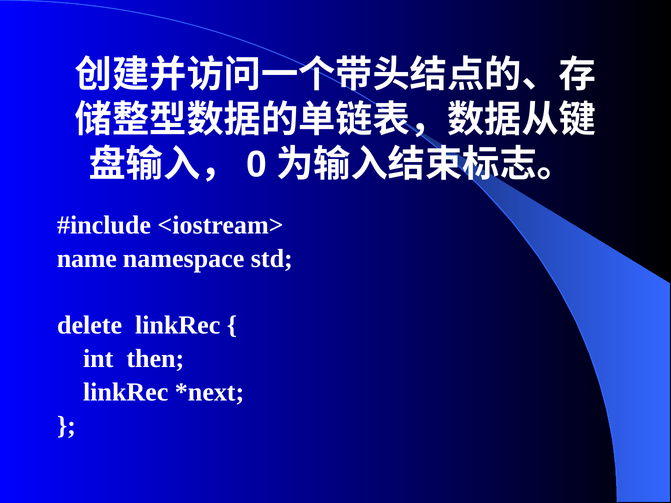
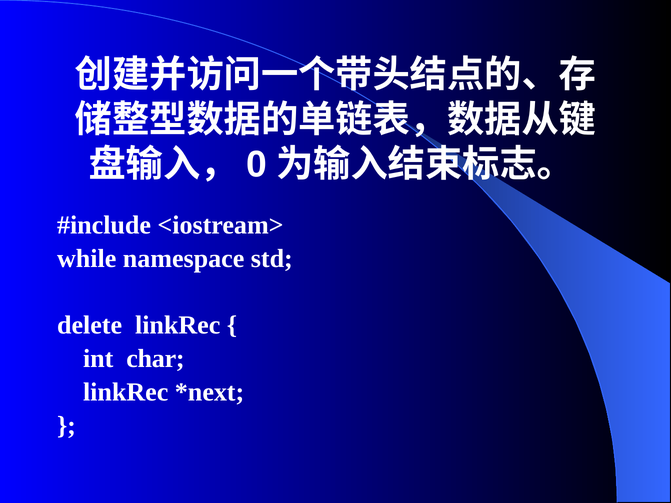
name: name -> while (87, 259)
then: then -> char (155, 359)
